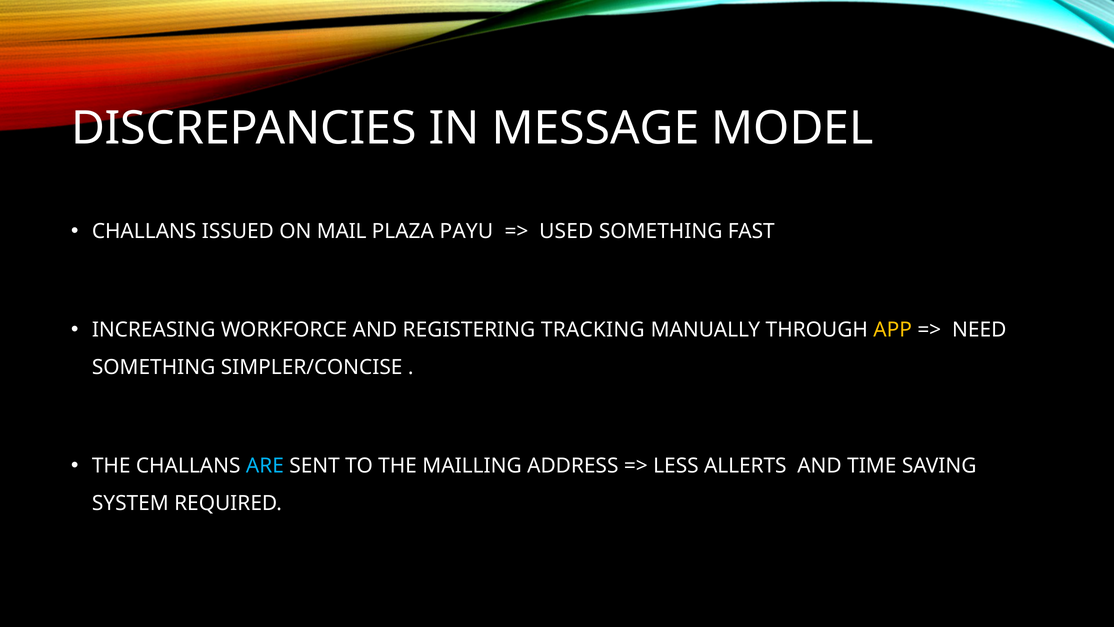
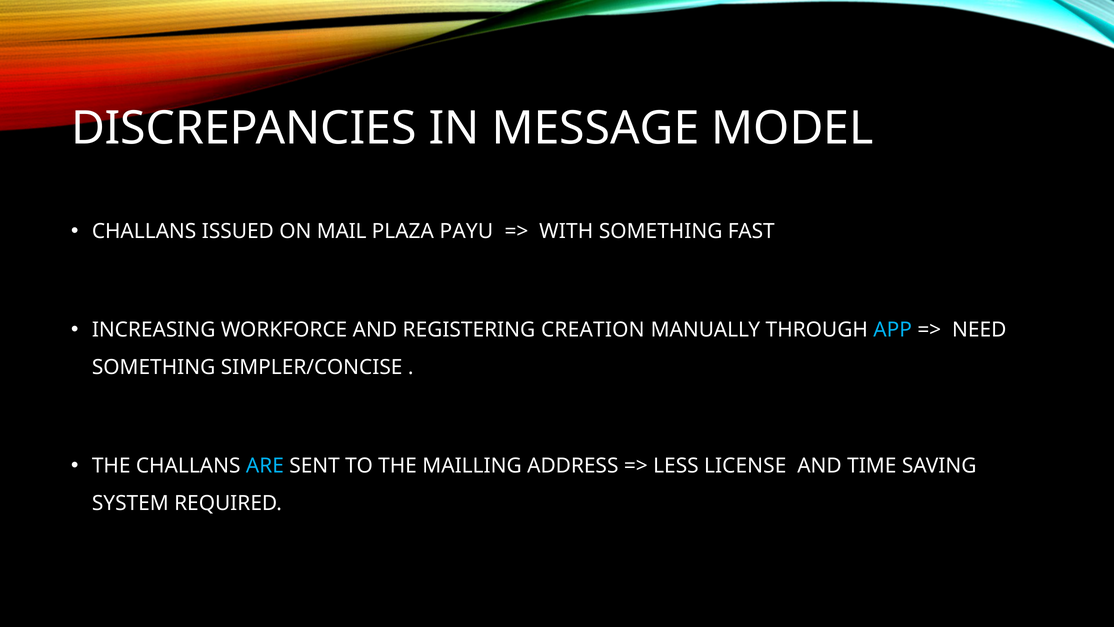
USED: USED -> WITH (566, 231)
TRACKING: TRACKING -> CREATION (593, 330)
APP colour: yellow -> light blue (893, 330)
ALLERTS: ALLERTS -> LICENSE (745, 466)
